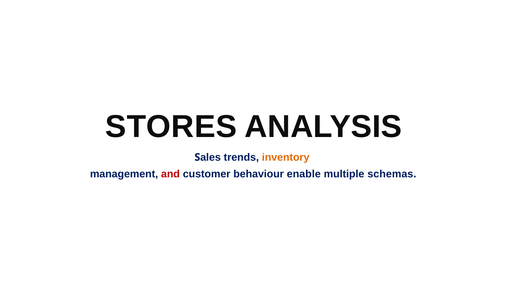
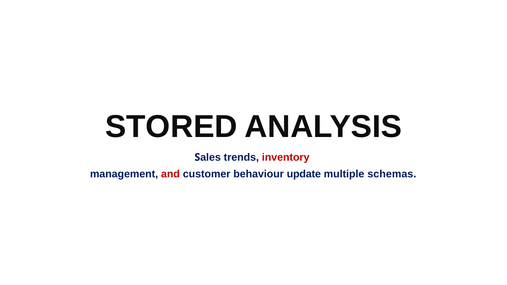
STORES: STORES -> STORED (171, 127)
inventory colour: orange -> red (286, 157)
enable: enable -> update (304, 174)
